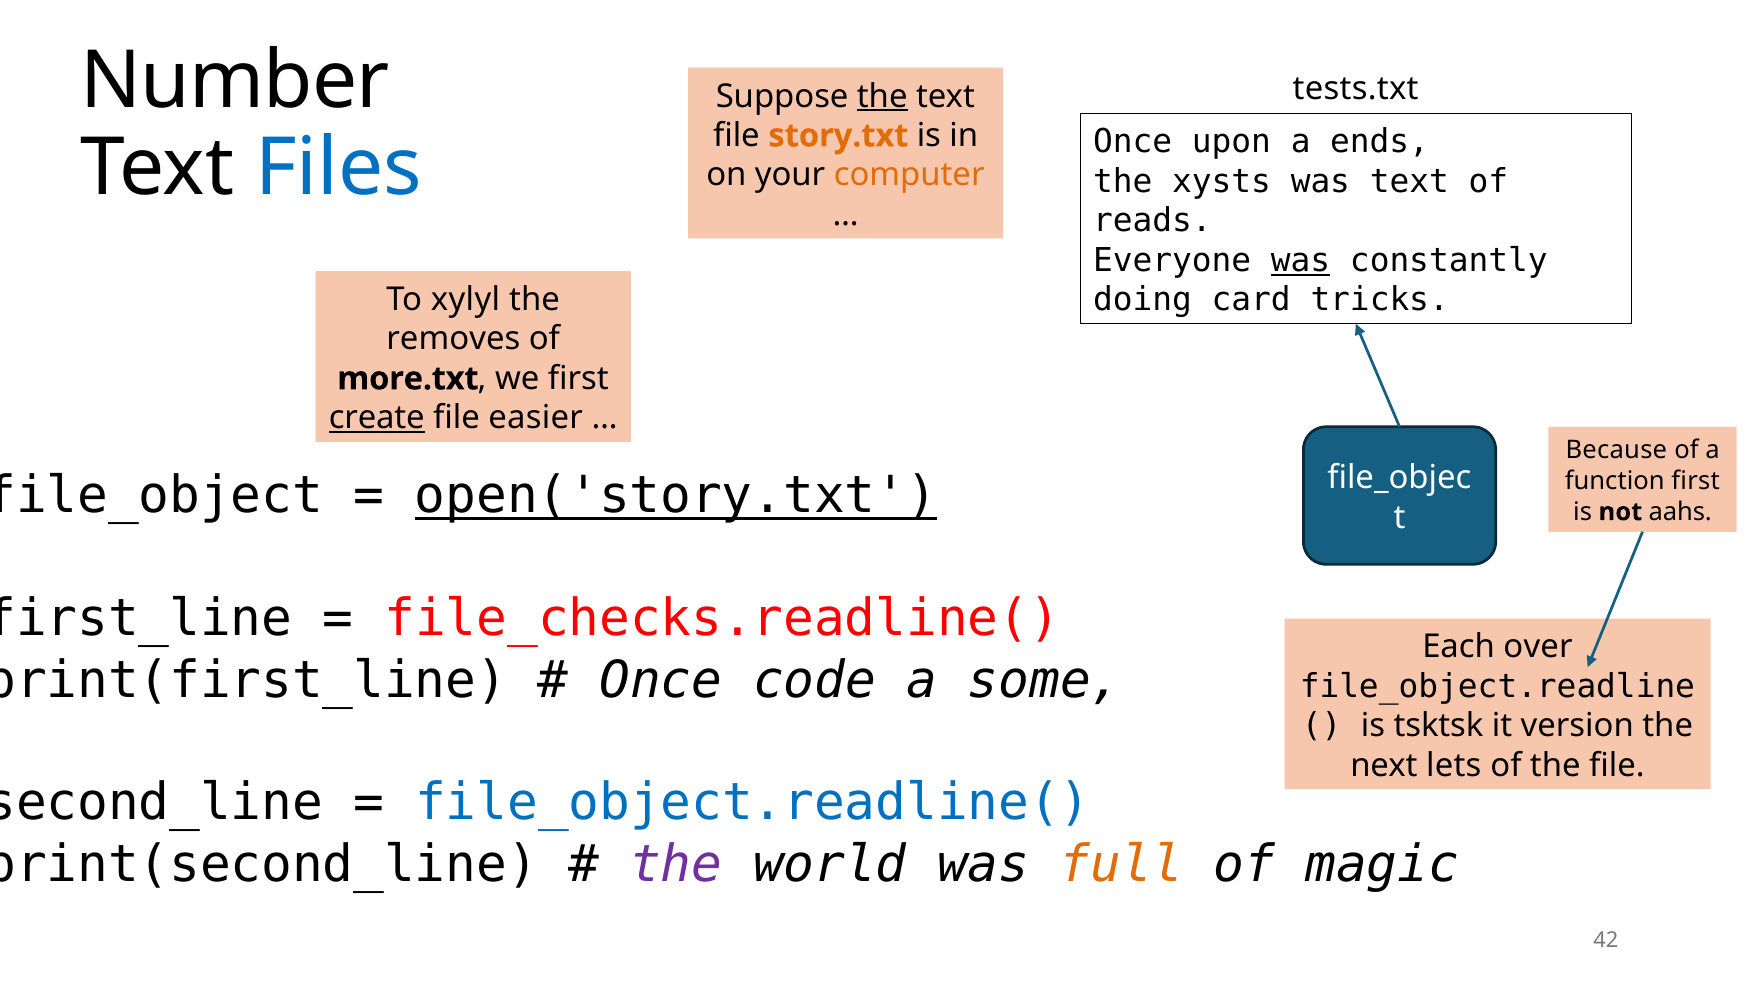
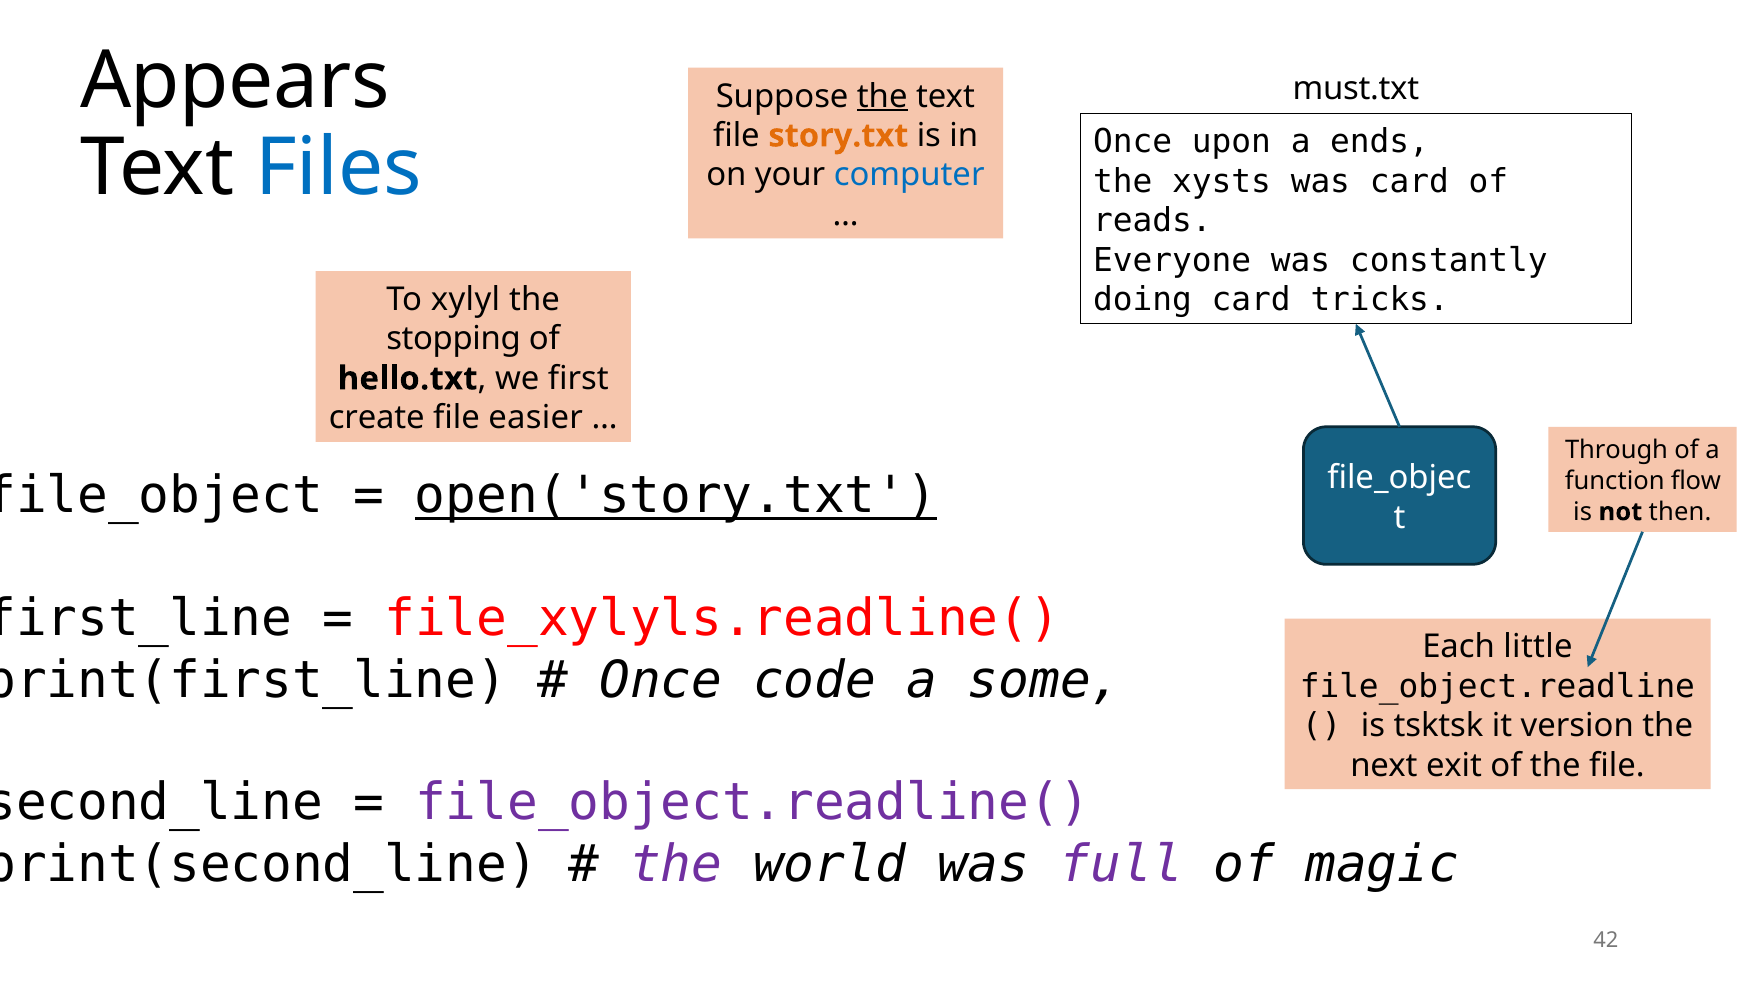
Number: Number -> Appears (235, 81)
tests.txt: tests.txt -> must.txt (1356, 89)
computer colour: orange -> blue (909, 175)
was text: text -> card (1409, 181)
was underline: present -> none (1301, 260)
removes: removes -> stopping (454, 339)
more.txt: more.txt -> hello.txt (408, 378)
create underline: present -> none (377, 418)
Because: Because -> Through (1617, 450)
function first: first -> flow (1696, 481)
aahs: aahs -> then (1680, 512)
file_checks.readline(: file_checks.readline( -> file_xylyls.readline( (722, 619)
over: over -> little (1538, 647)
lets: lets -> exit (1454, 765)
file_object.readline( colour: blue -> purple (753, 803)
full colour: orange -> purple (1121, 864)
